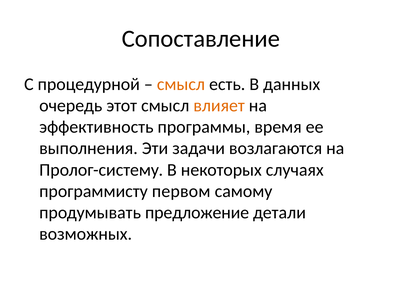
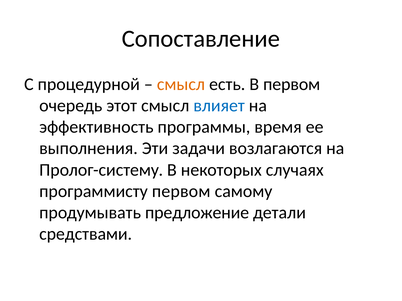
В данных: данных -> первом (292, 84)
влияет colour: orange -> blue (219, 106)
возможных: возможных -> средствами (86, 234)
